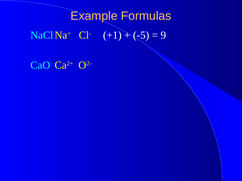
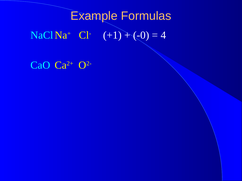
-5: -5 -> -0 (141, 35)
9: 9 -> 4 (163, 35)
